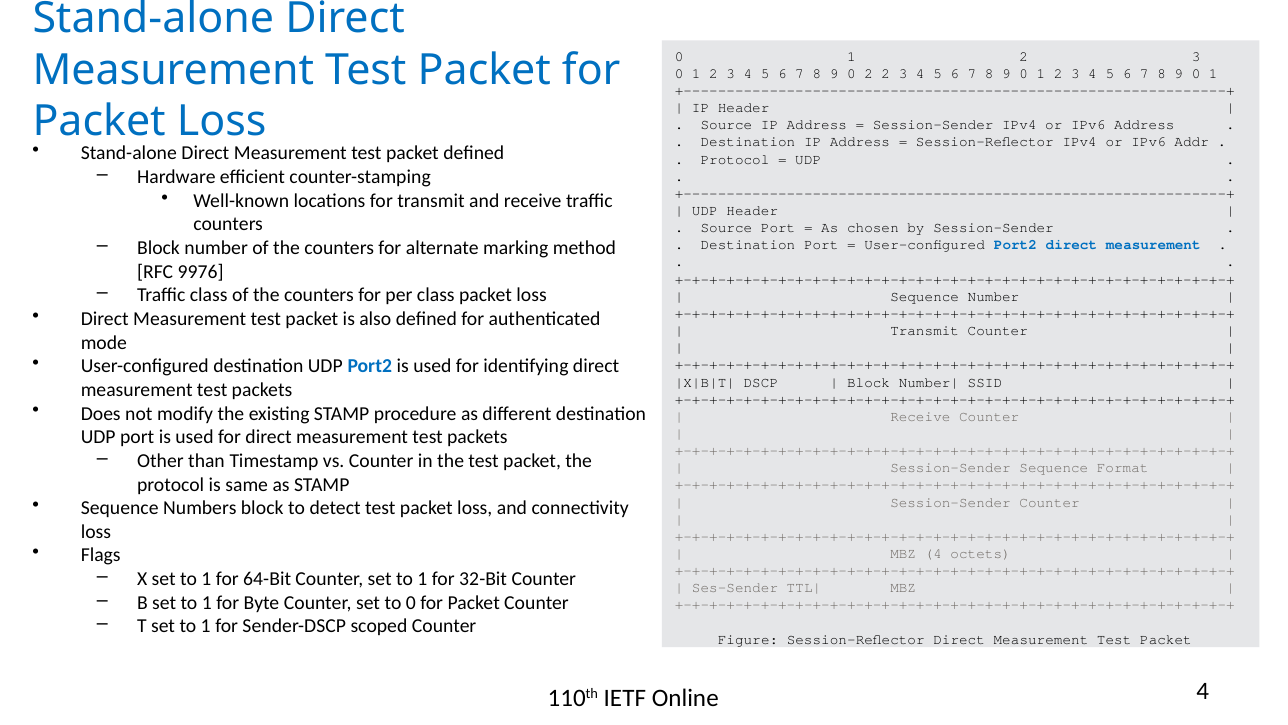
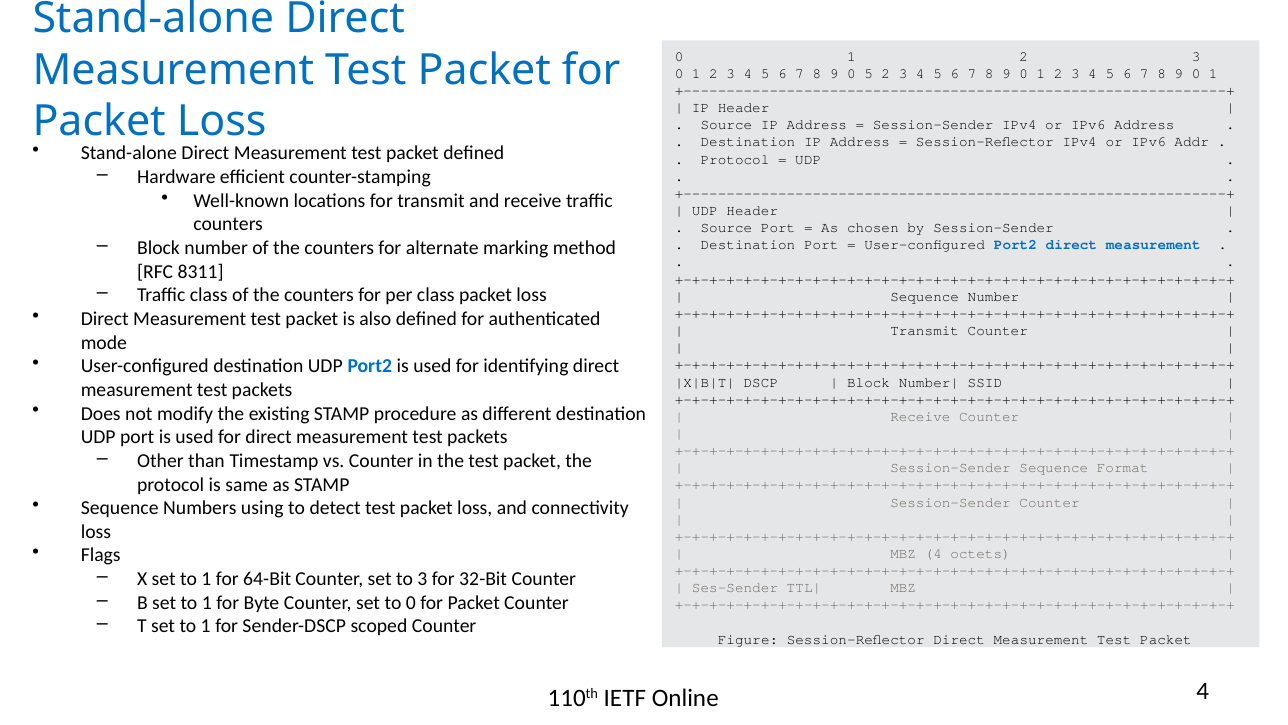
0 2: 2 -> 5 (869, 74)
9976: 9976 -> 8311 (201, 272)
Numbers block: block -> using (262, 508)
Counter set to 1: 1 -> 3 (422, 579)
